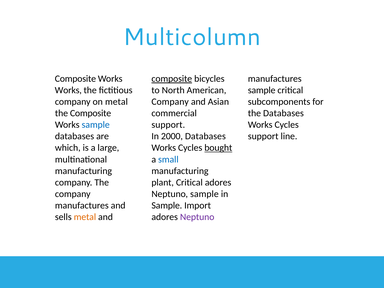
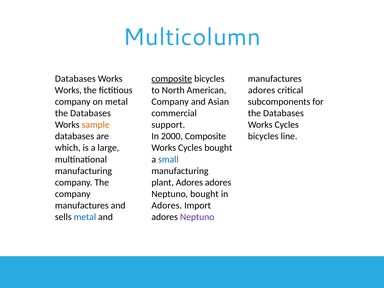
Composite: Composite -> Databases (75, 79)
sample: sample -> adores (262, 90)
Composite: Composite -> Databases (90, 113)
sample colour: blue -> orange (96, 125)
2000 Databases: Databases -> Composite (205, 136)
support: support -> bicycles (263, 136)
bought underline: present -> none (218, 148)
plant Critical: Critical -> Adores (189, 182)
Neptuno sample: sample -> bought (204, 194)
Sample: Sample -> Adores (167, 205)
metal colour: orange -> blue (85, 217)
